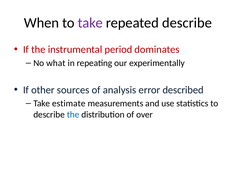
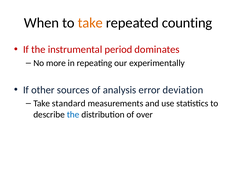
take colour: purple -> orange (90, 23)
repeated describe: describe -> counting (187, 23)
what: what -> more (56, 63)
described: described -> deviation (183, 90)
estimate: estimate -> standard (69, 103)
